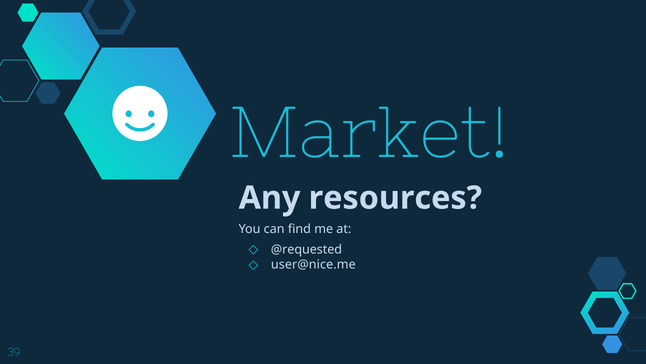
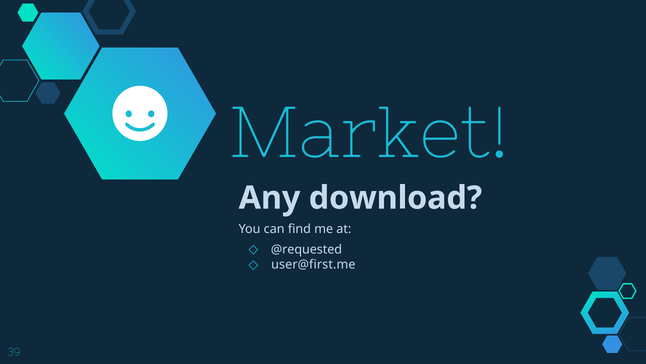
resources: resources -> download (395, 198)
user@nice.me: user@nice.me -> user@first.me (313, 264)
